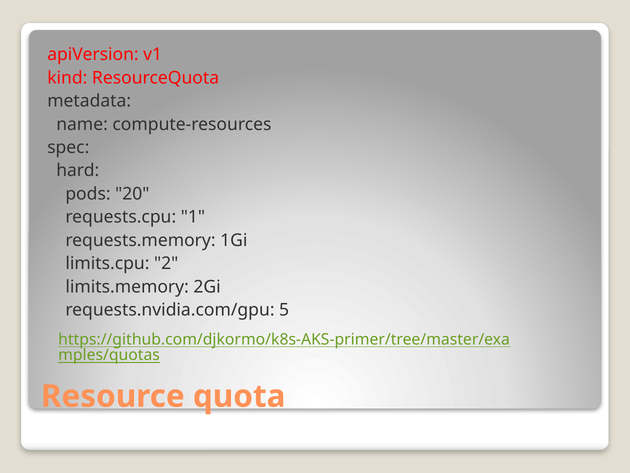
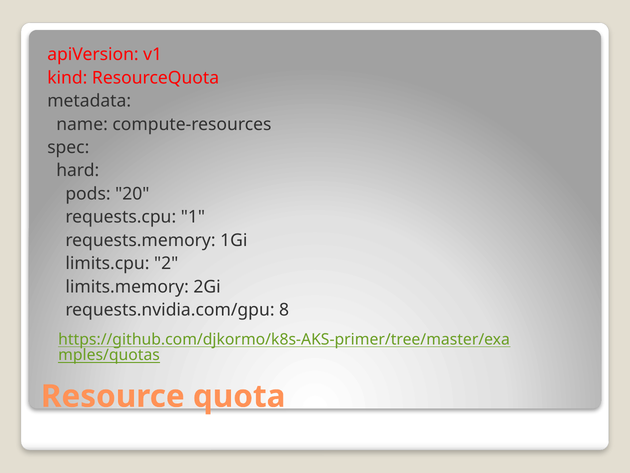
5: 5 -> 8 (284, 310)
